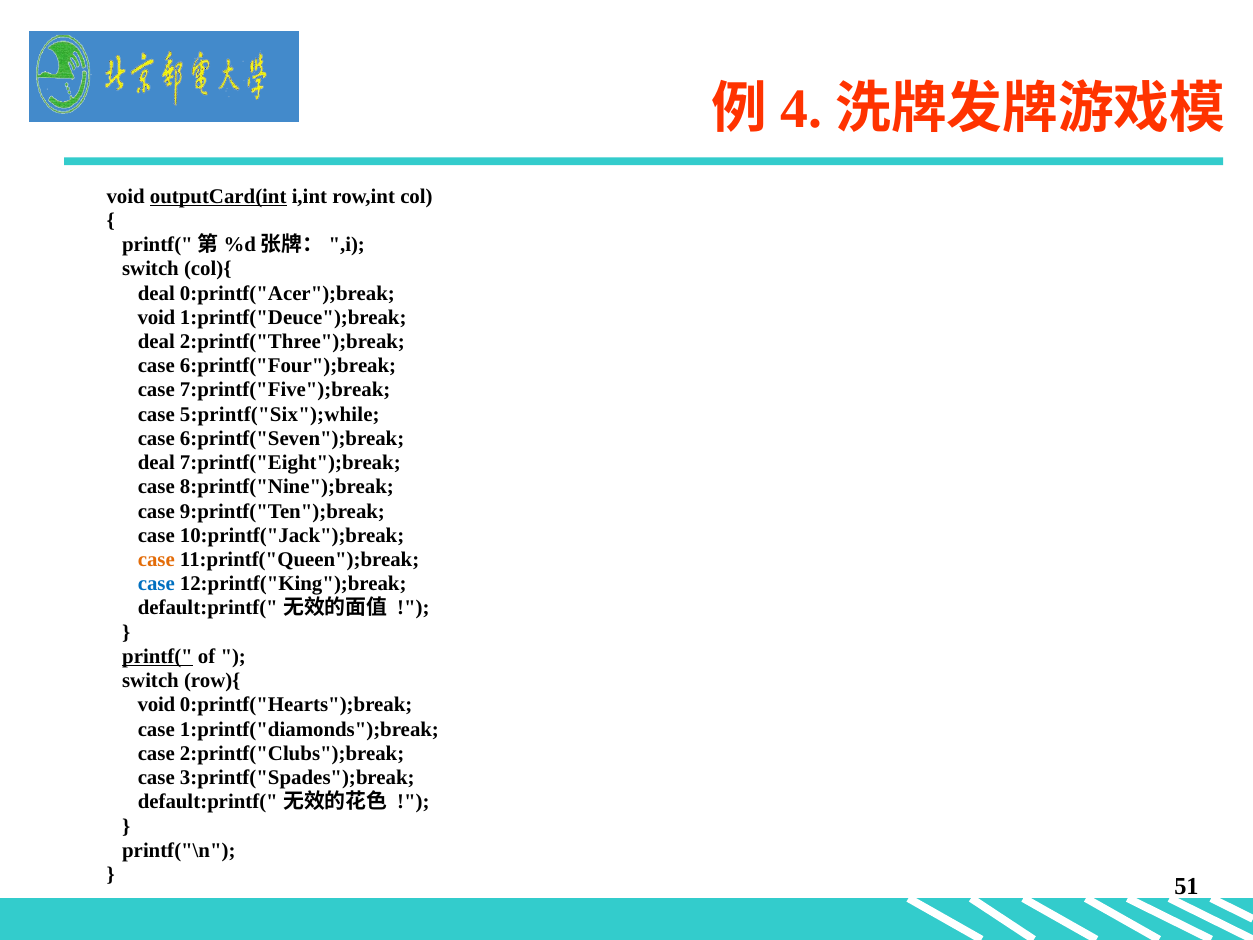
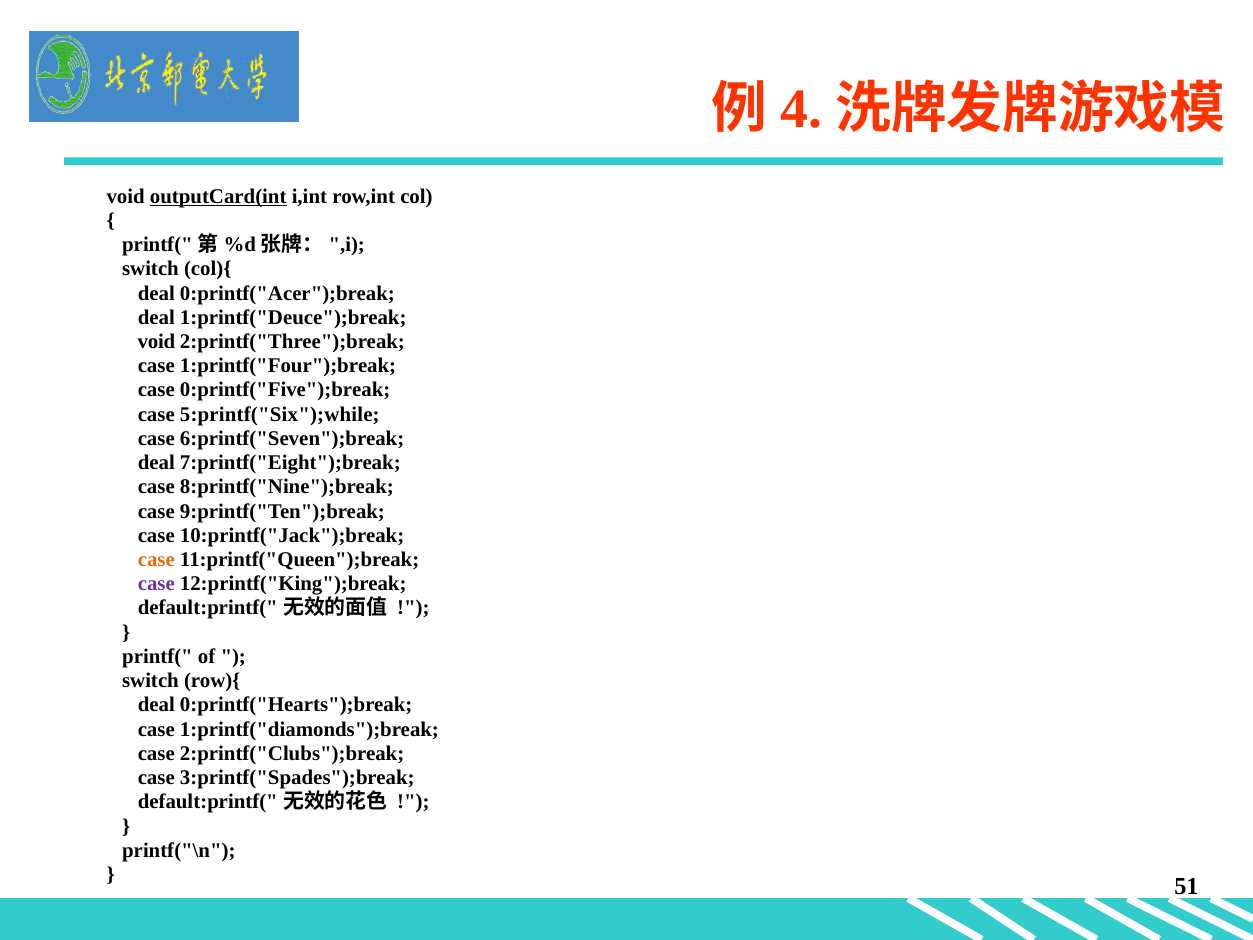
void: void -> deal (156, 317)
deal: deal -> void (156, 341)
6:printf("Four");break: 6:printf("Four");break -> 1:printf("Four");break (288, 366)
7:printf("Five");break: 7:printf("Five");break -> 0:printf("Five");break (285, 390)
case colour: blue -> purple (156, 584)
printf( underline: present -> none (157, 656)
void: void -> deal (156, 705)
